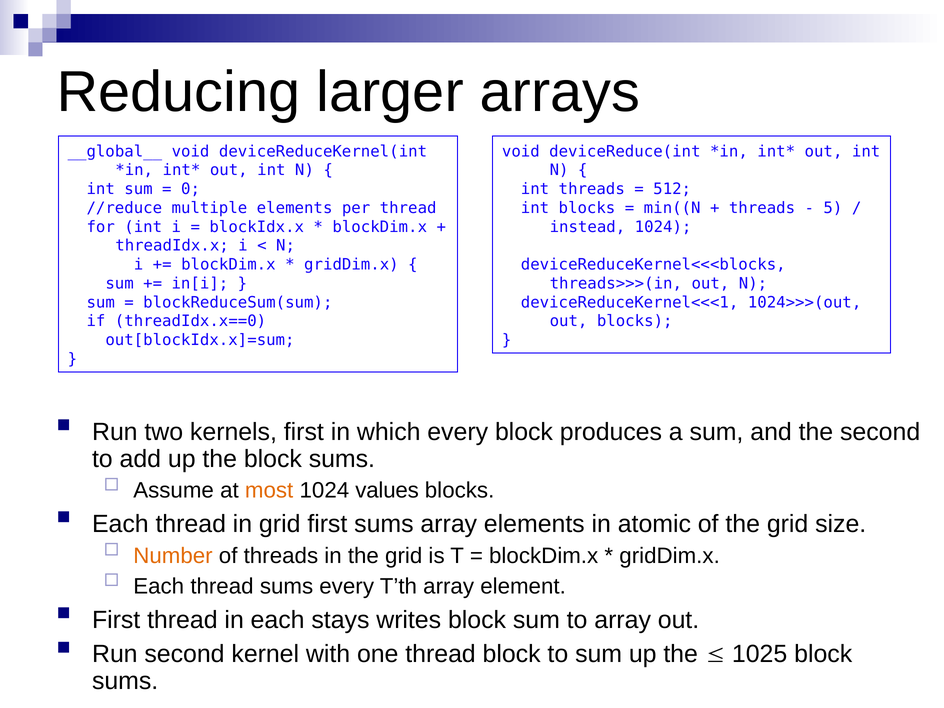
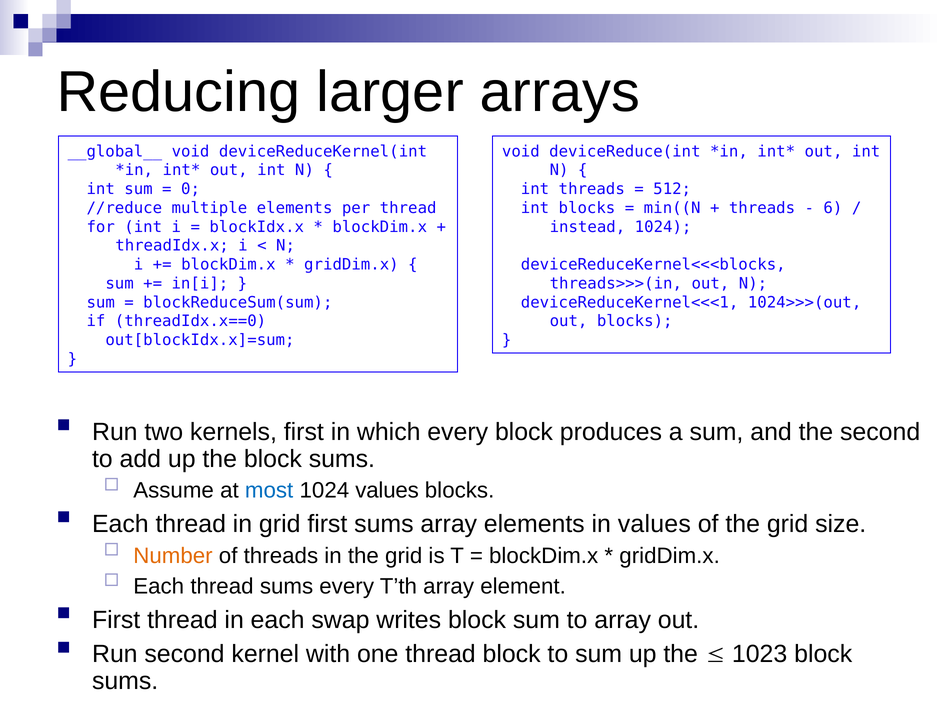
5: 5 -> 6 (833, 208)
most colour: orange -> blue (269, 491)
in atomic: atomic -> values (654, 524)
stays: stays -> swap (340, 620)
1025: 1025 -> 1023 (760, 654)
